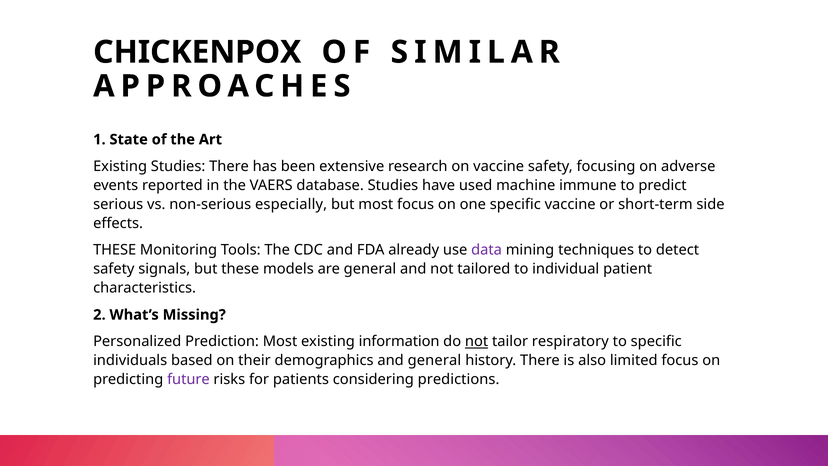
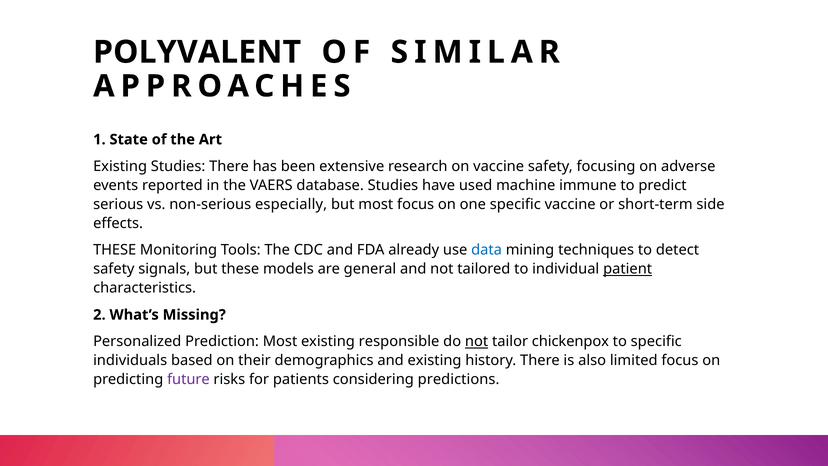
CHICKENPOX: CHICKENPOX -> POLYVALENT (197, 52)
data colour: purple -> blue (487, 250)
patient underline: none -> present (628, 269)
information: information -> responsible (399, 341)
respiratory: respiratory -> chickenpox (570, 341)
and general: general -> existing (435, 360)
